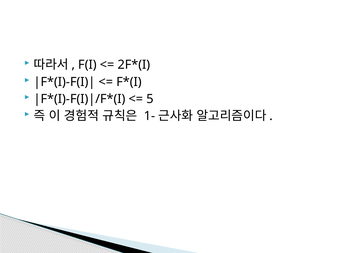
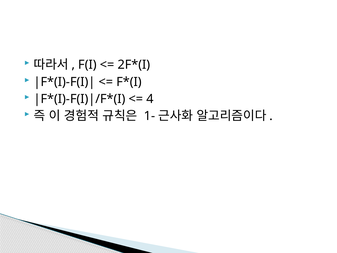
5: 5 -> 4 (150, 99)
